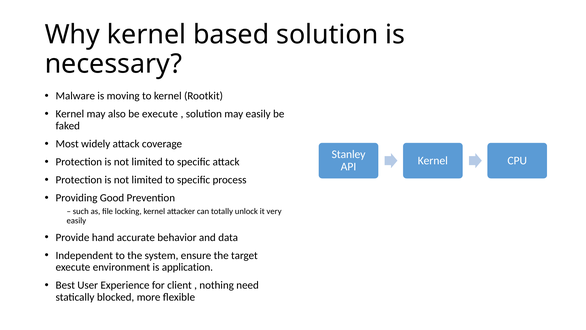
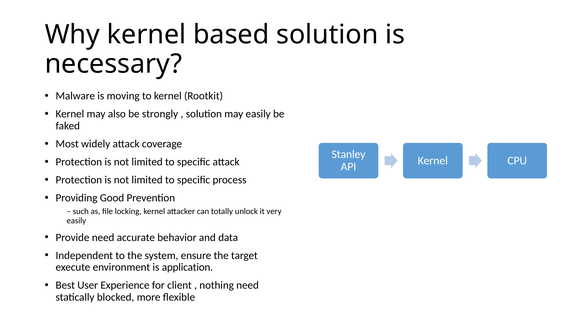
be execute: execute -> strongly (160, 114)
Provide hand: hand -> need (103, 237)
